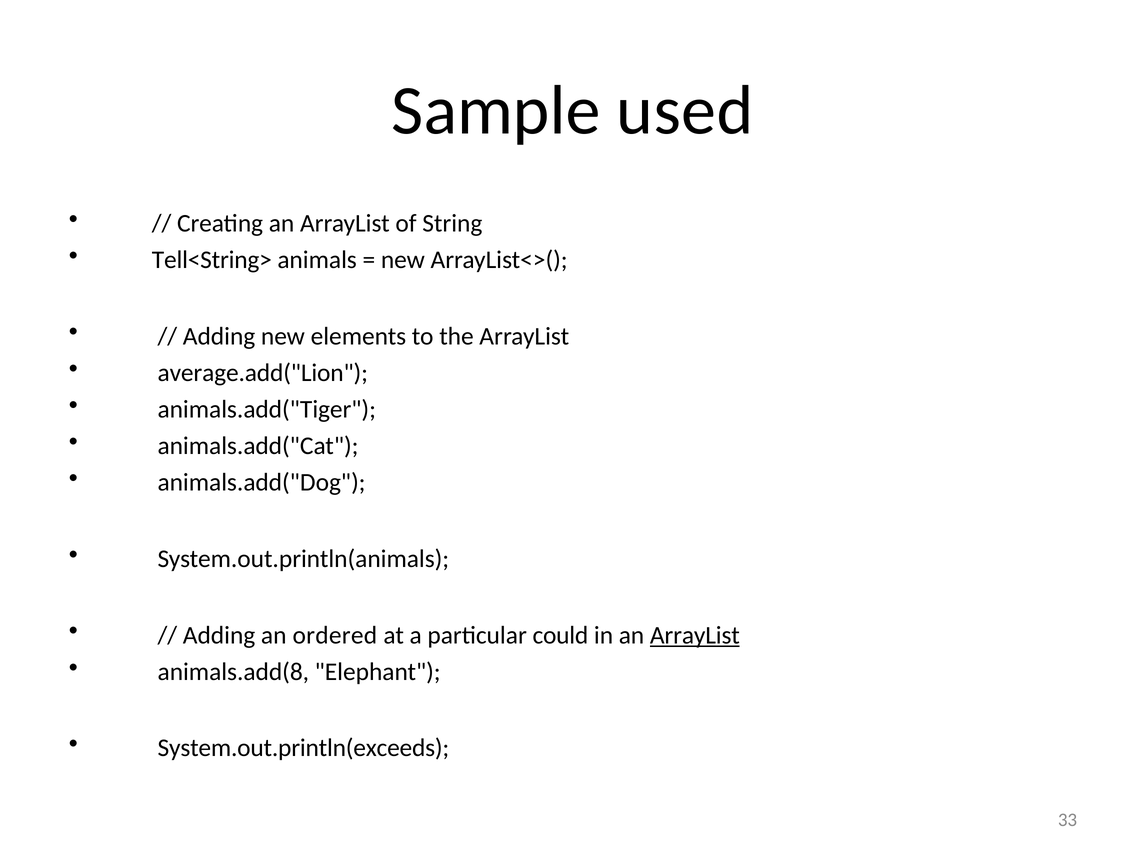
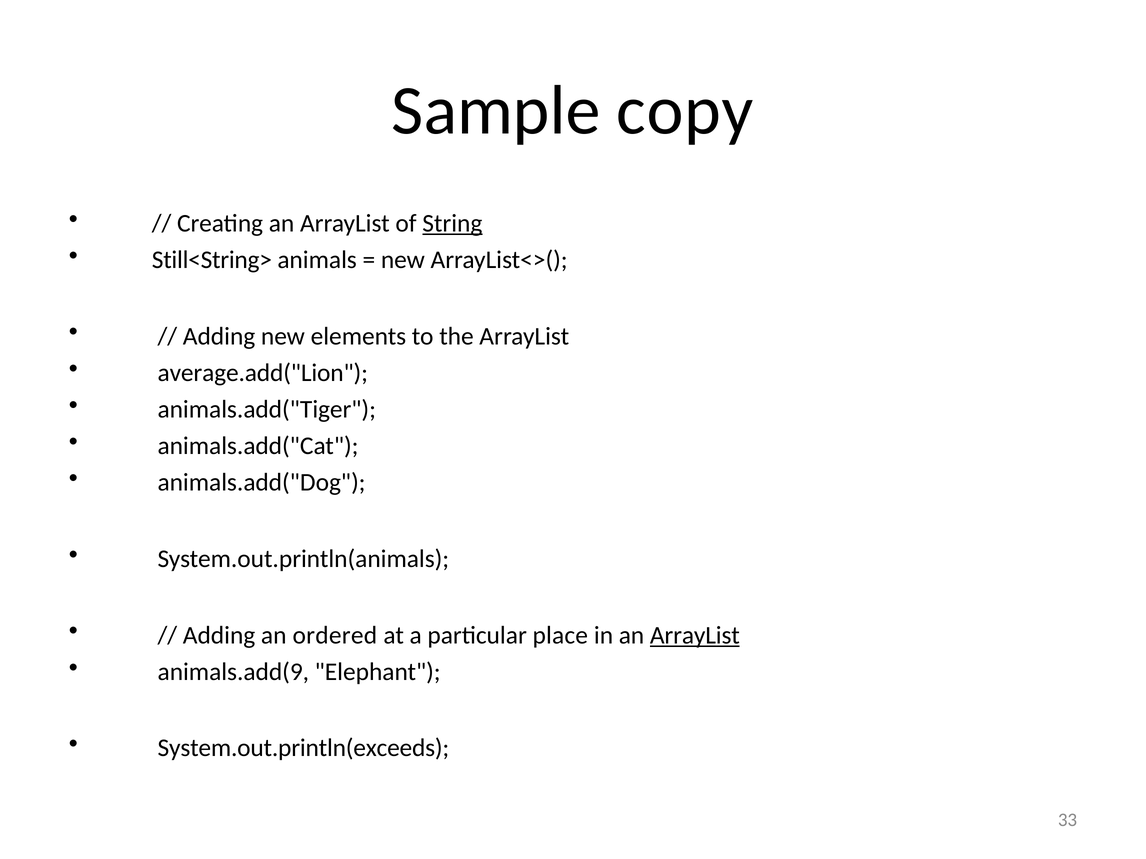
used: used -> copy (685, 111)
String underline: none -> present (452, 223)
Tell<String>: Tell<String> -> Still<String> (212, 260)
could: could -> place (560, 636)
animals.add(8: animals.add(8 -> animals.add(9 (233, 672)
